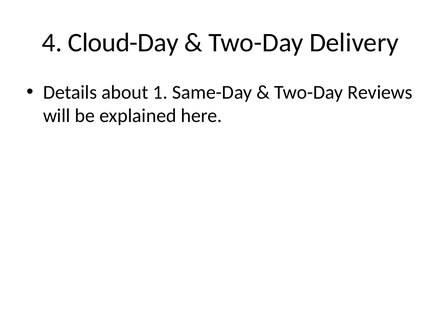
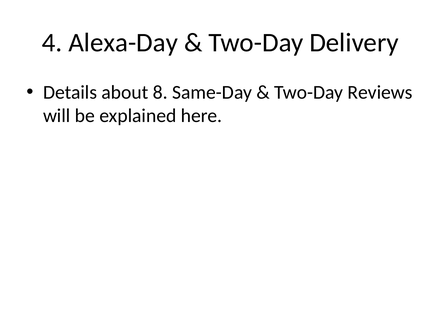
Cloud-Day: Cloud-Day -> Alexa-Day (123, 43)
1: 1 -> 8 (160, 93)
